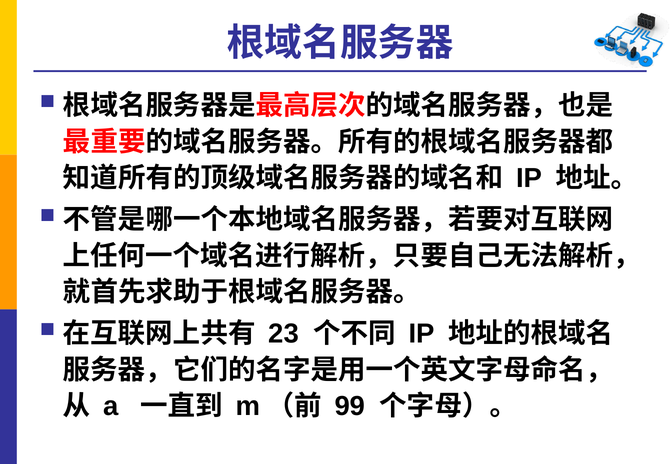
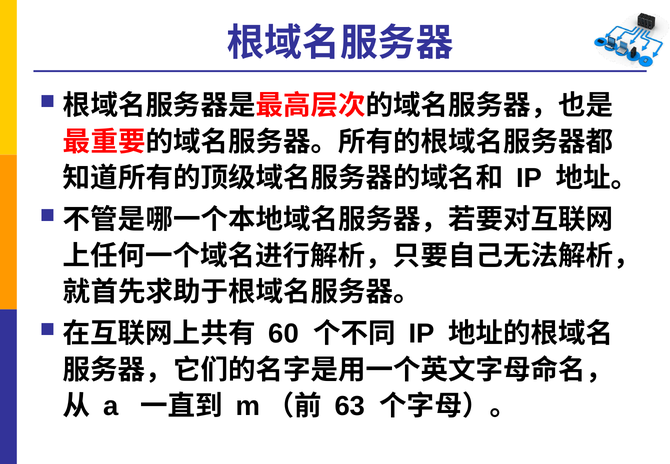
23: 23 -> 60 (284, 334)
99: 99 -> 63 (350, 406)
